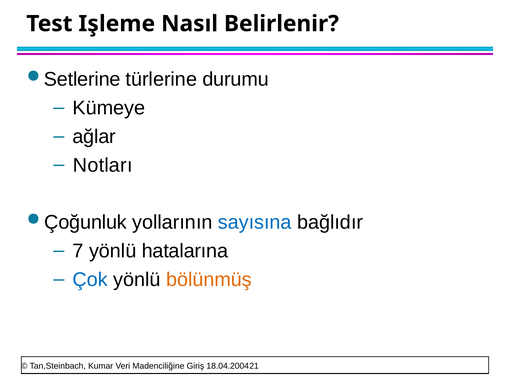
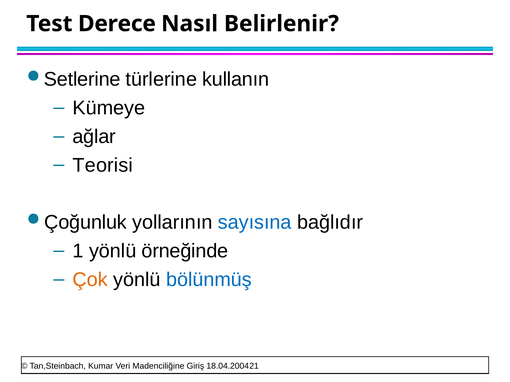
Işleme: Işleme -> Derece (117, 24)
durumu: durumu -> kullanın (236, 80)
Notları: Notları -> Teorisi (103, 165)
7: 7 -> 1 (78, 251)
hatalarına: hatalarına -> örneğinde (185, 251)
Çok colour: blue -> orange (90, 280)
bölünmüş colour: orange -> blue (209, 280)
